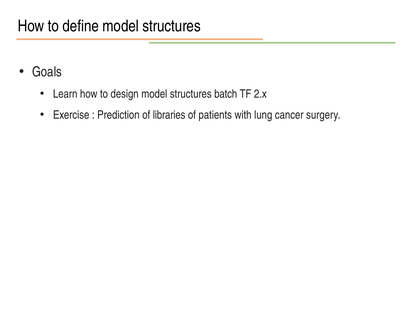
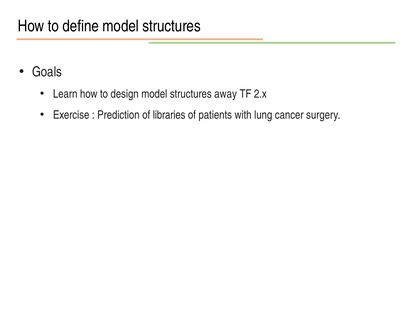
batch: batch -> away (226, 94)
